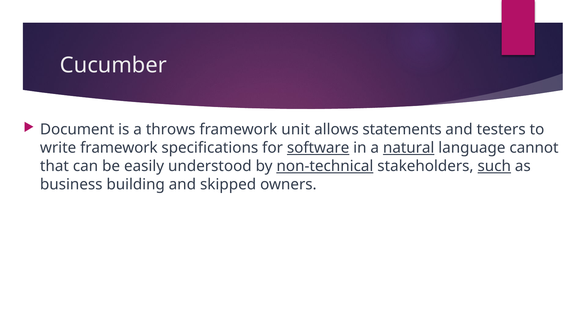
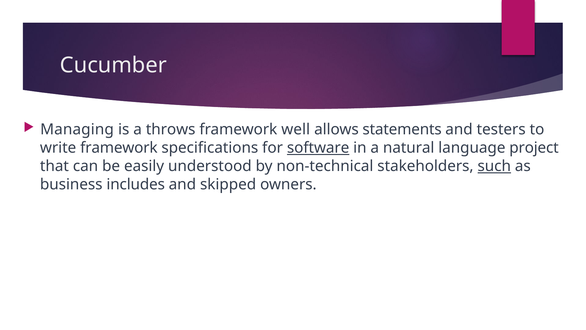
Document: Document -> Managing (77, 129)
unit: unit -> well (296, 129)
natural underline: present -> none (409, 148)
cannot: cannot -> project (534, 148)
non-technical underline: present -> none (325, 166)
building: building -> includes (136, 184)
